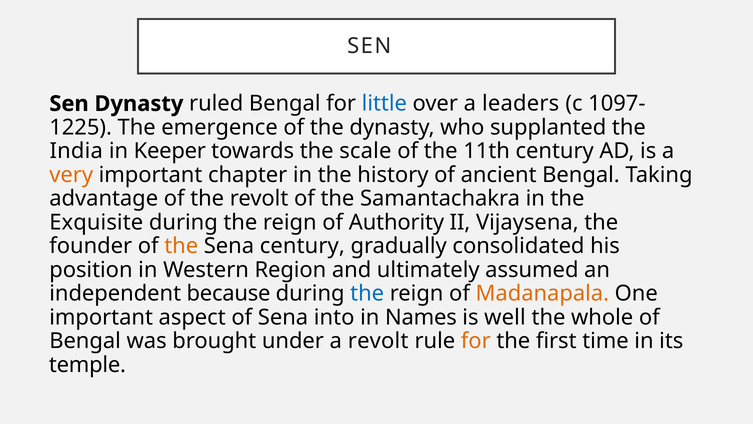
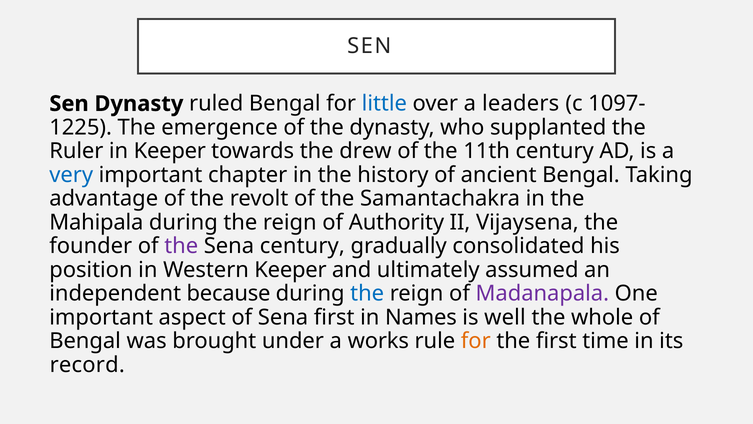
India: India -> Ruler (76, 151)
scale: scale -> drew (365, 151)
very colour: orange -> blue (71, 175)
Exquisite: Exquisite -> Mahipala (96, 222)
the colour: orange -> purple (181, 246)
Western Region: Region -> Keeper (290, 270)
Madanapala colour: orange -> purple (542, 293)
Sena into: into -> first (334, 317)
a revolt: revolt -> works (378, 341)
temple: temple -> record (87, 365)
